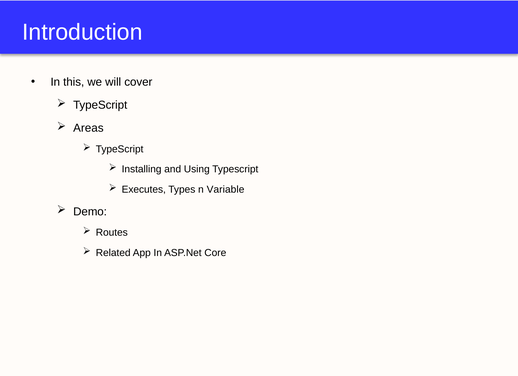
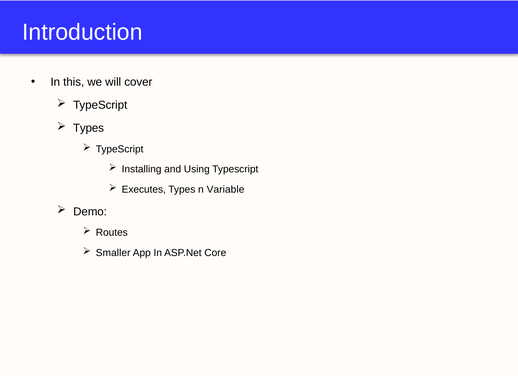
Areas: Areas -> Types (88, 128)
Related: Related -> Smaller (113, 253)
